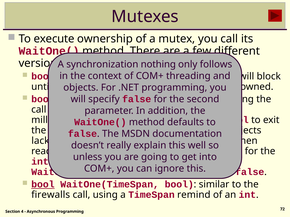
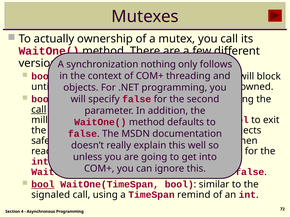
execute: execute -> actually (54, 39)
call underline: none -> present (39, 110)
lack: lack -> safe (41, 141)
firewalls: firewalls -> signaled (51, 195)
